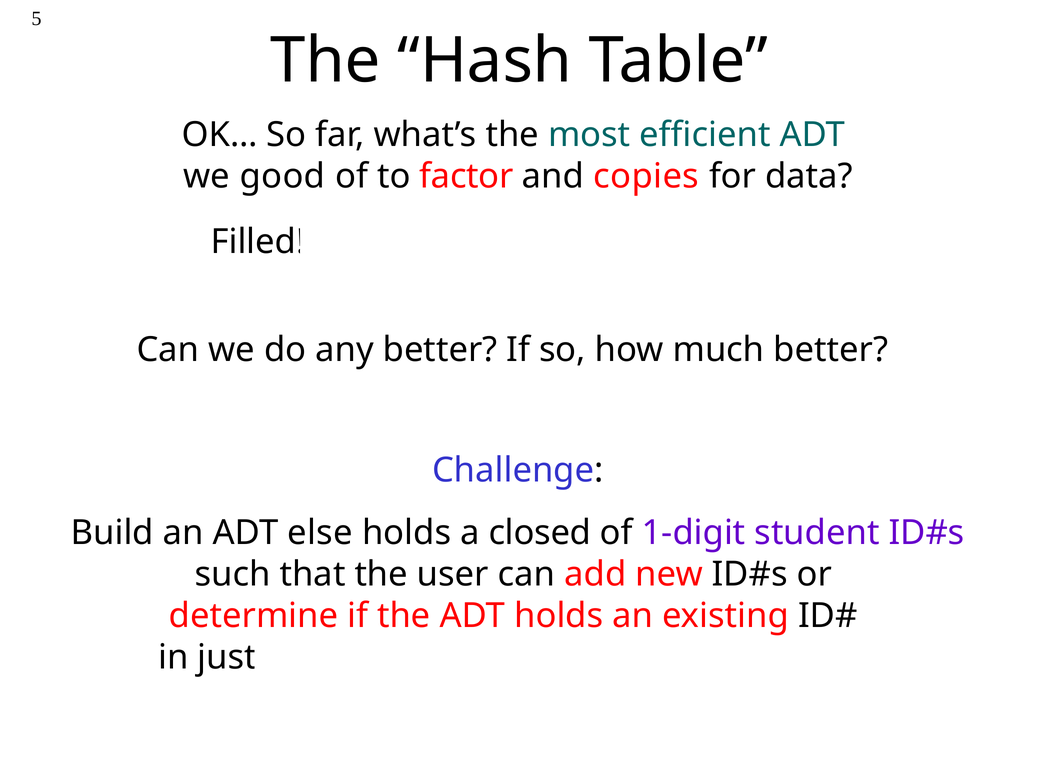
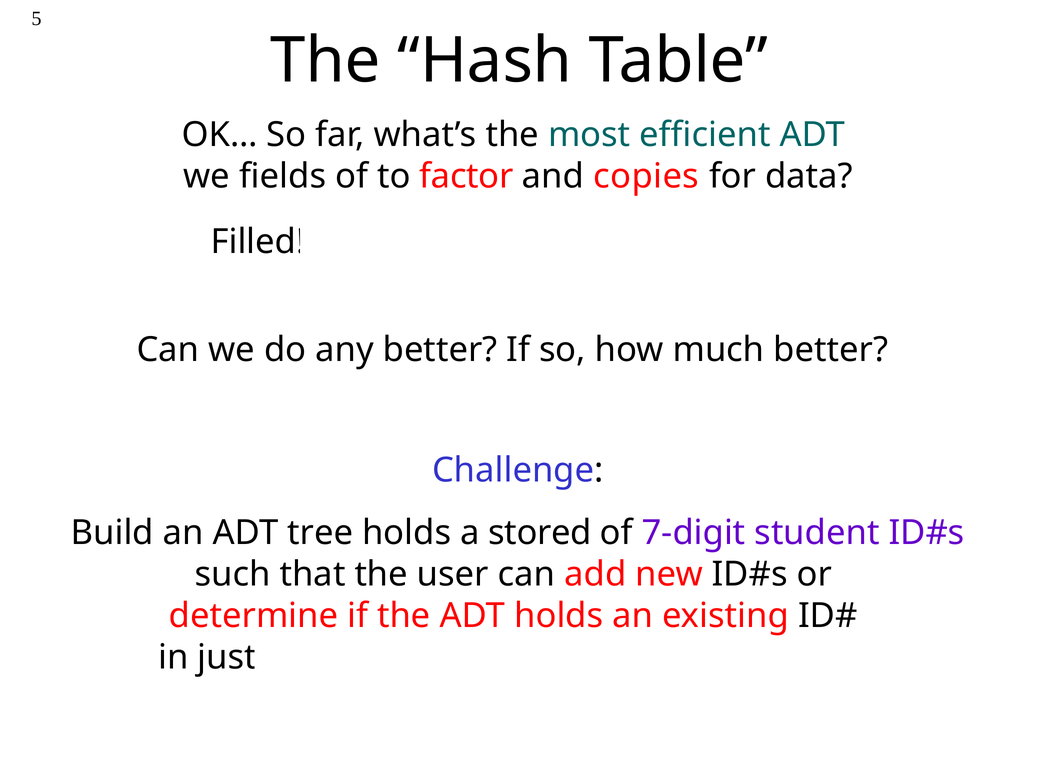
good: good -> fields (283, 176)
ADT else: else -> tree (320, 533)
closed: closed -> stored (540, 533)
1-digit: 1-digit -> 7-digit (694, 533)
